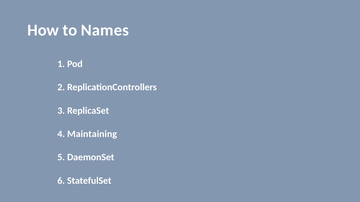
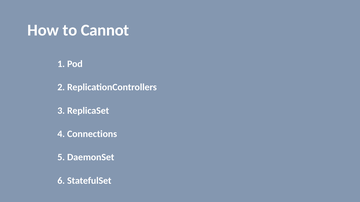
Names: Names -> Cannot (105, 30)
Maintaining: Maintaining -> Connections (92, 134)
